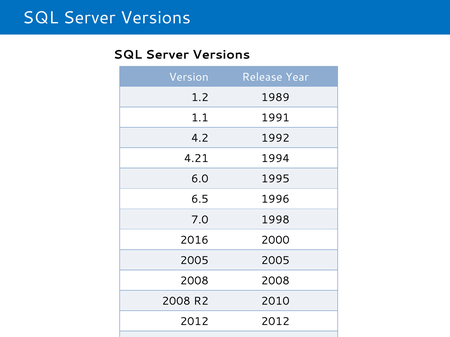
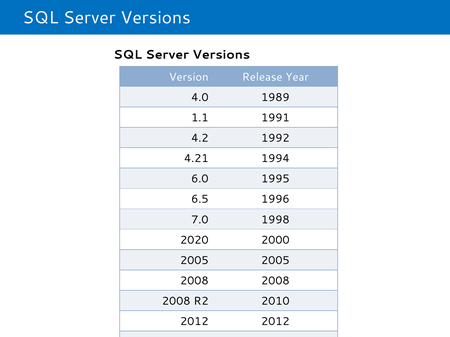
1.2: 1.2 -> 4.0 (200, 98)
2016: 2016 -> 2020 (194, 240)
